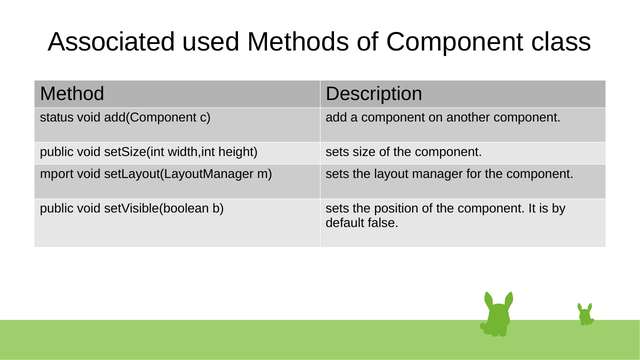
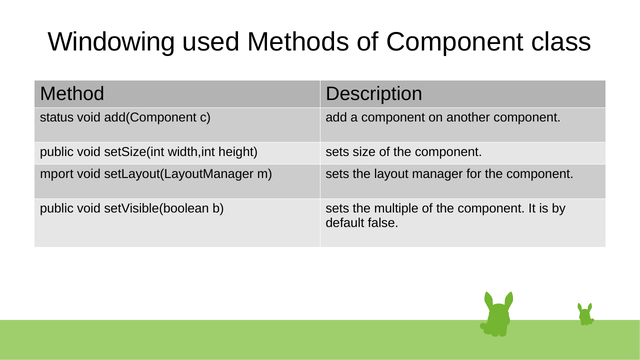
Associated: Associated -> Windowing (112, 42)
position: position -> multiple (396, 209)
